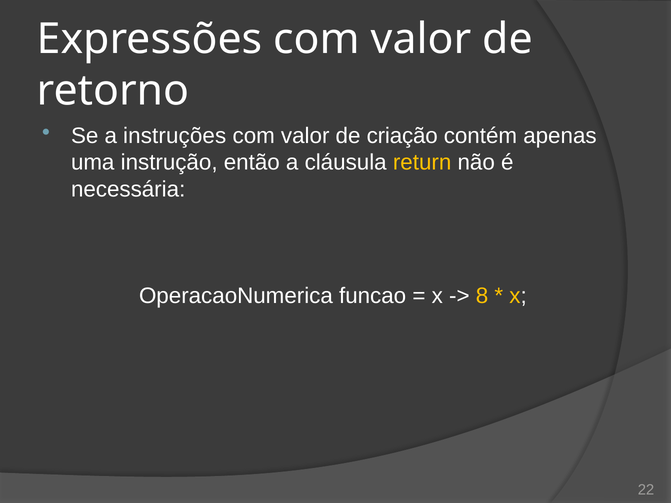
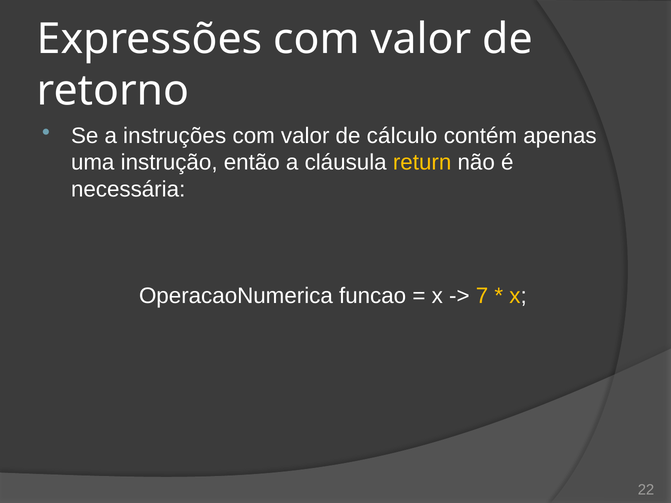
criação: criação -> cálculo (402, 136)
8: 8 -> 7 (482, 296)
